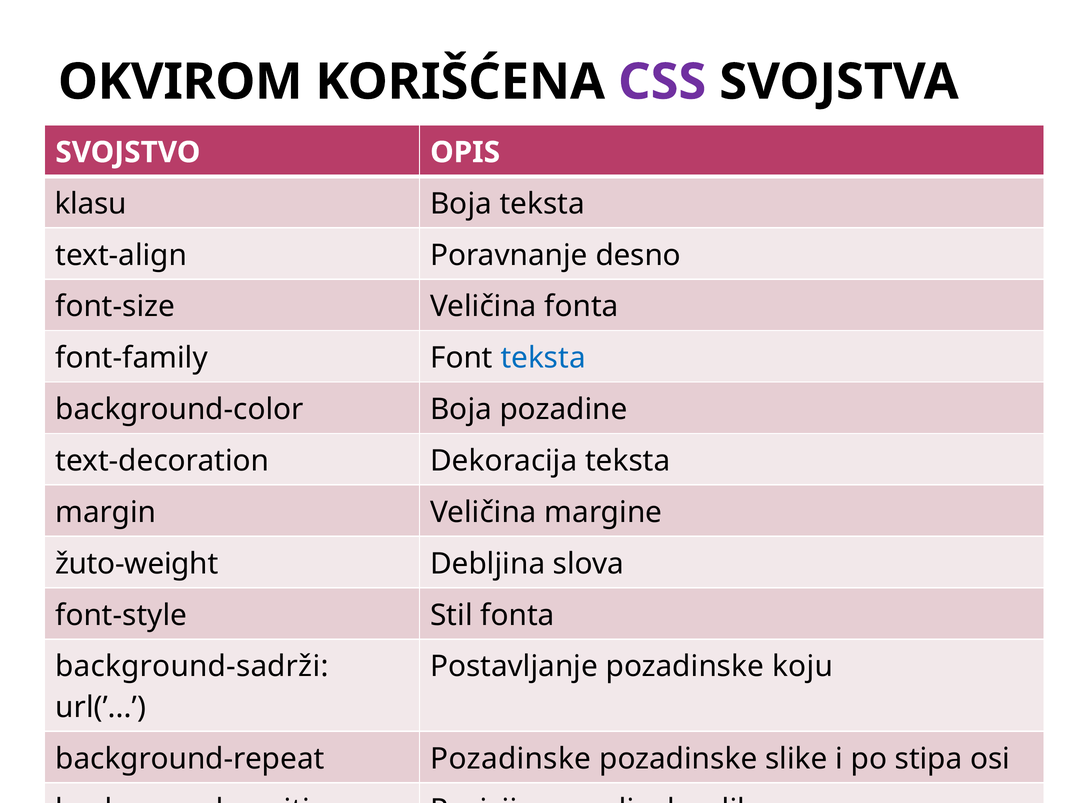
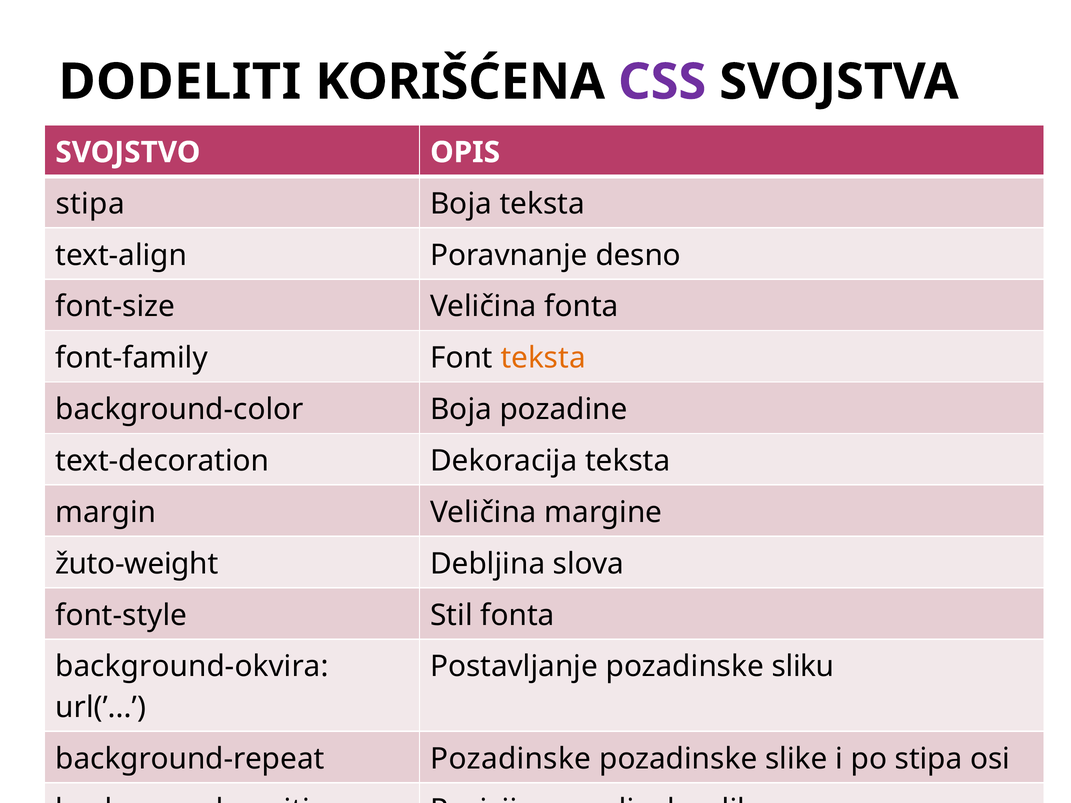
OKVIROM: OKVIROM -> DODELITI (180, 82)
klasu: klasu -> stipa (90, 204)
teksta colour: blue -> orange (543, 358)
background-sadrži: background-sadrži -> background-okvira (192, 667)
koju: koju -> sliku (803, 667)
